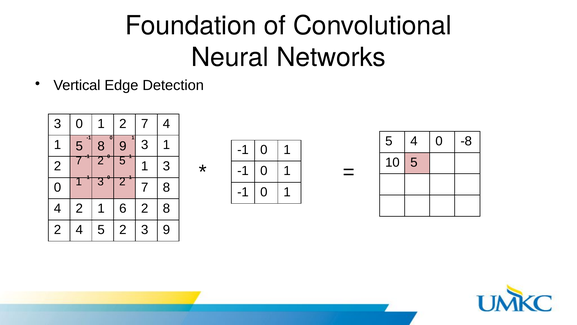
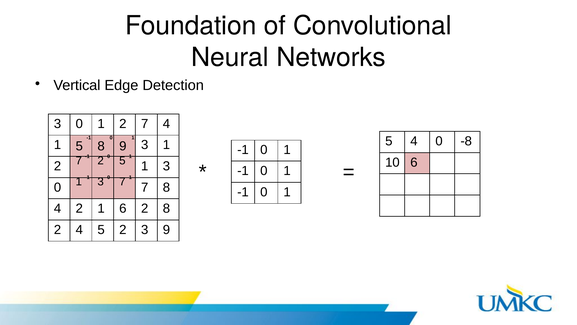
10 5: 5 -> 6 (414, 162)
0 2: 2 -> 7 (122, 182)
